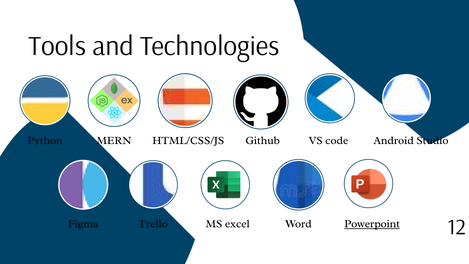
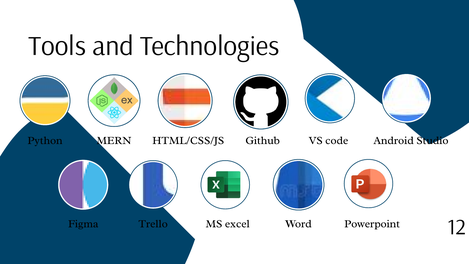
Powerpoint underline: present -> none (372, 224)
